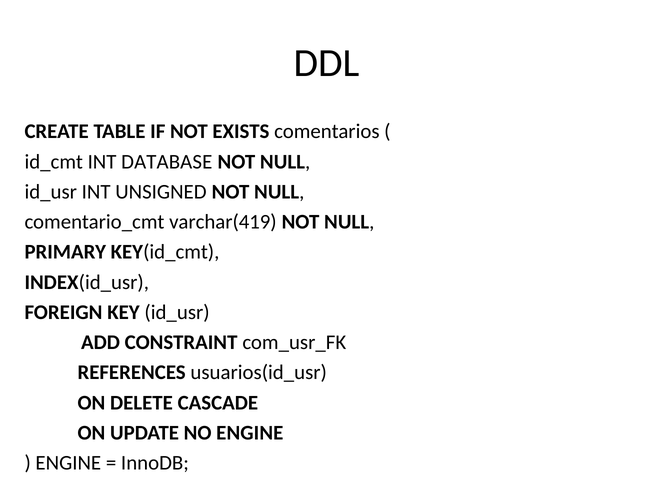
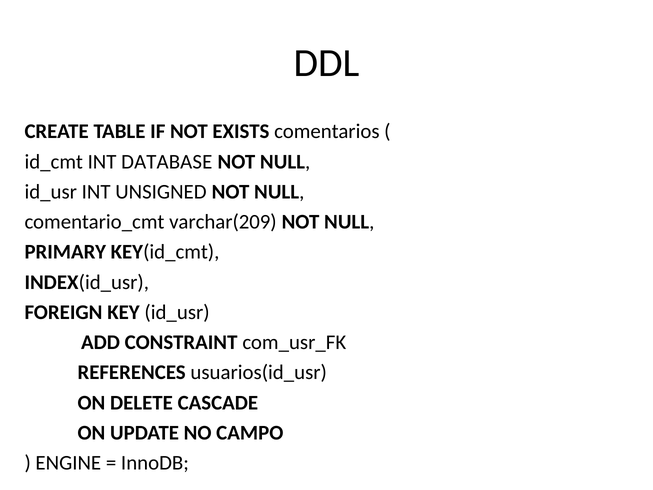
varchar(419: varchar(419 -> varchar(209 (223, 222)
NO ENGINE: ENGINE -> CAMPO (250, 433)
